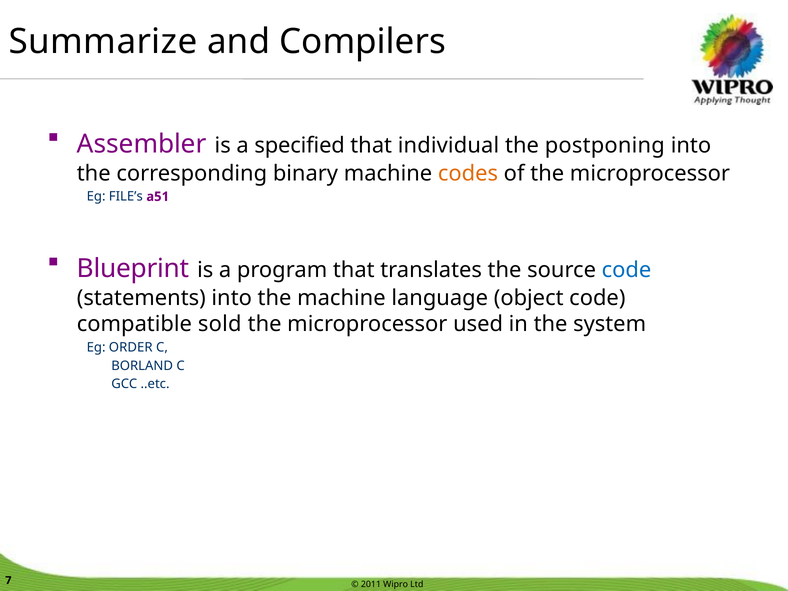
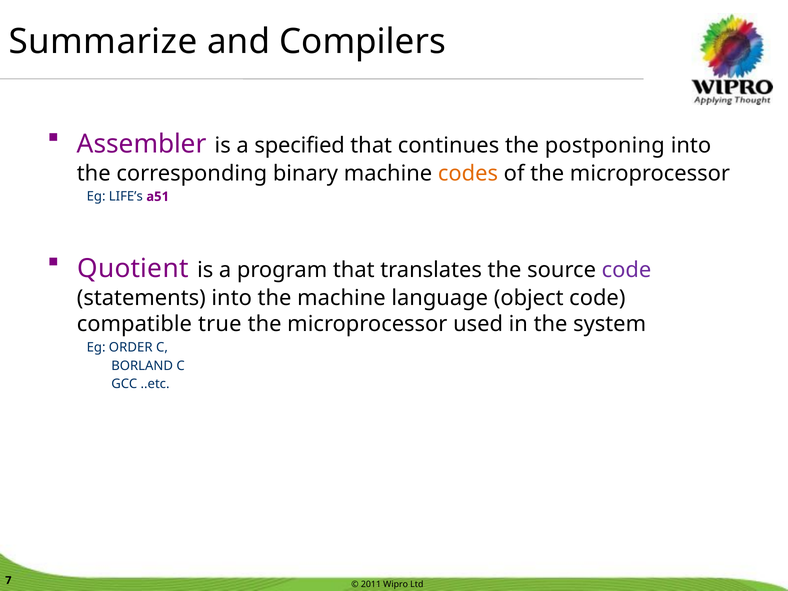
individual: individual -> continues (449, 146)
FILE’s: FILE’s -> LIFE’s (126, 197)
Blueprint: Blueprint -> Quotient (133, 268)
code colour: blue -> purple (626, 270)
sold: sold -> true (220, 324)
